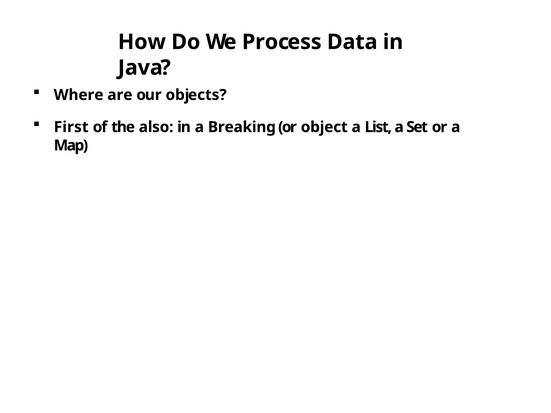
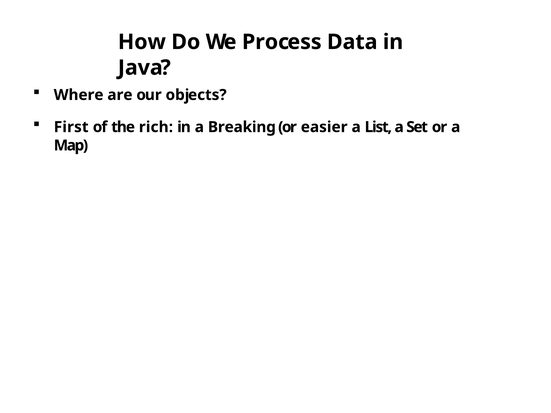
also: also -> rich (156, 127)
object: object -> easier (324, 127)
